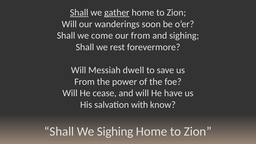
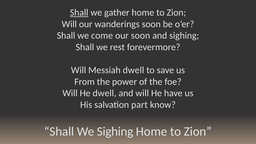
gather underline: present -> none (117, 13)
our from: from -> soon (141, 36)
He cease: cease -> dwell (105, 93)
with: with -> part (139, 105)
